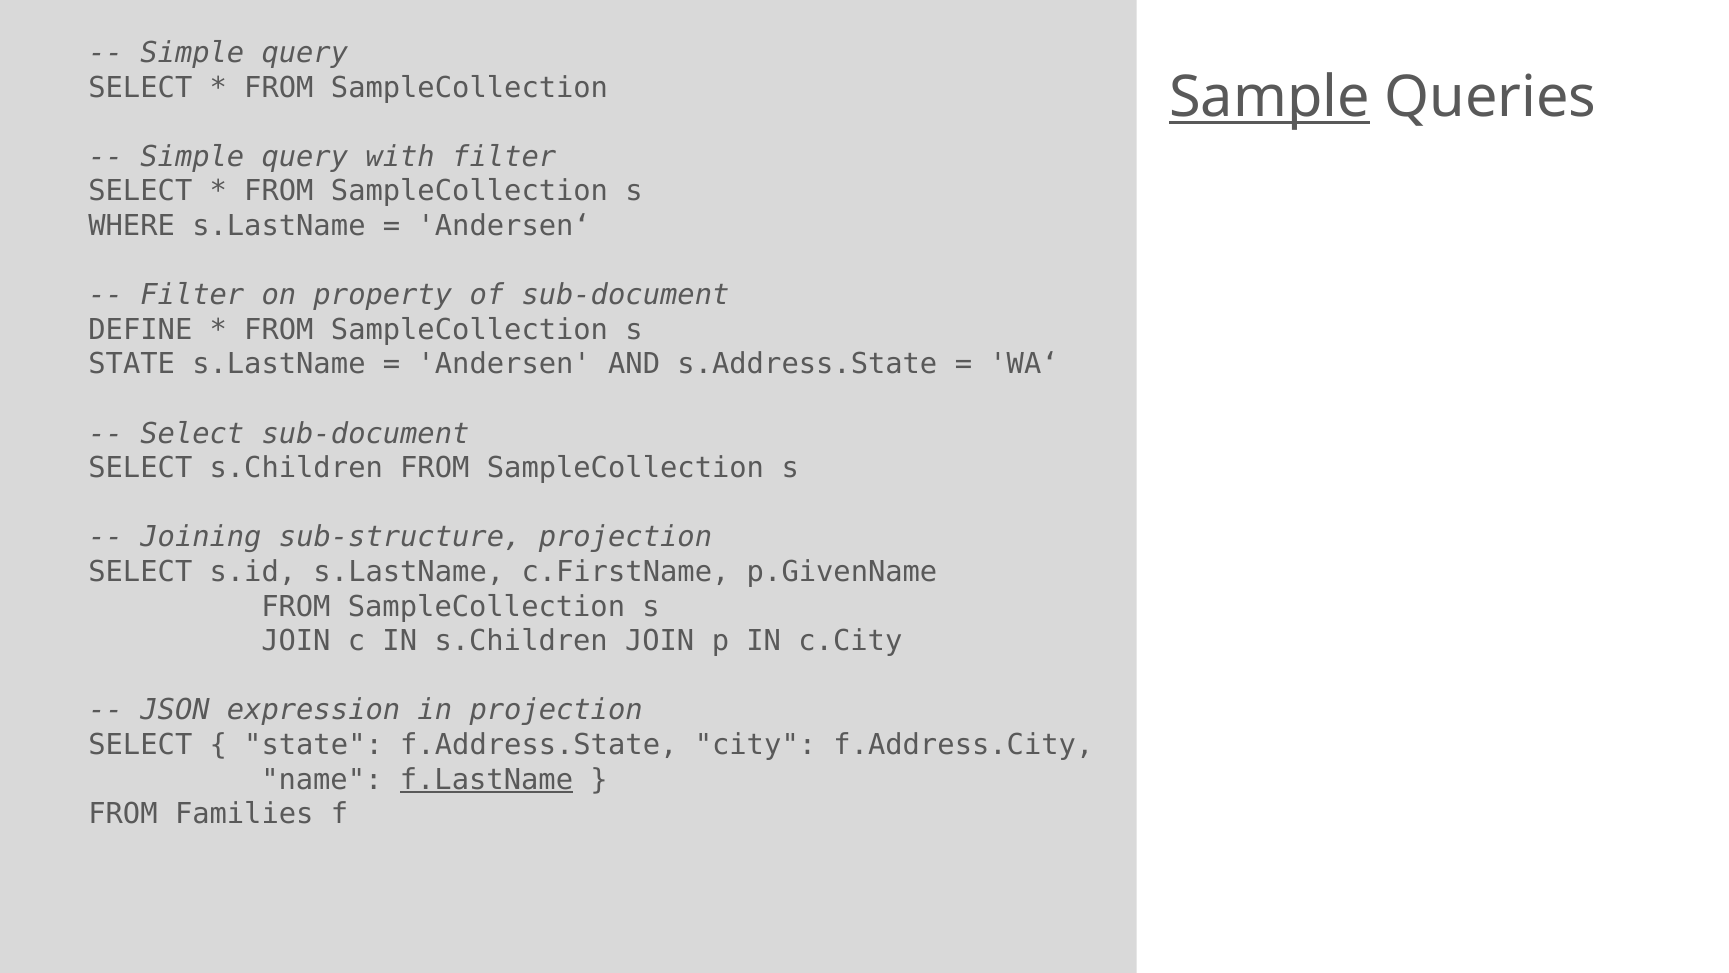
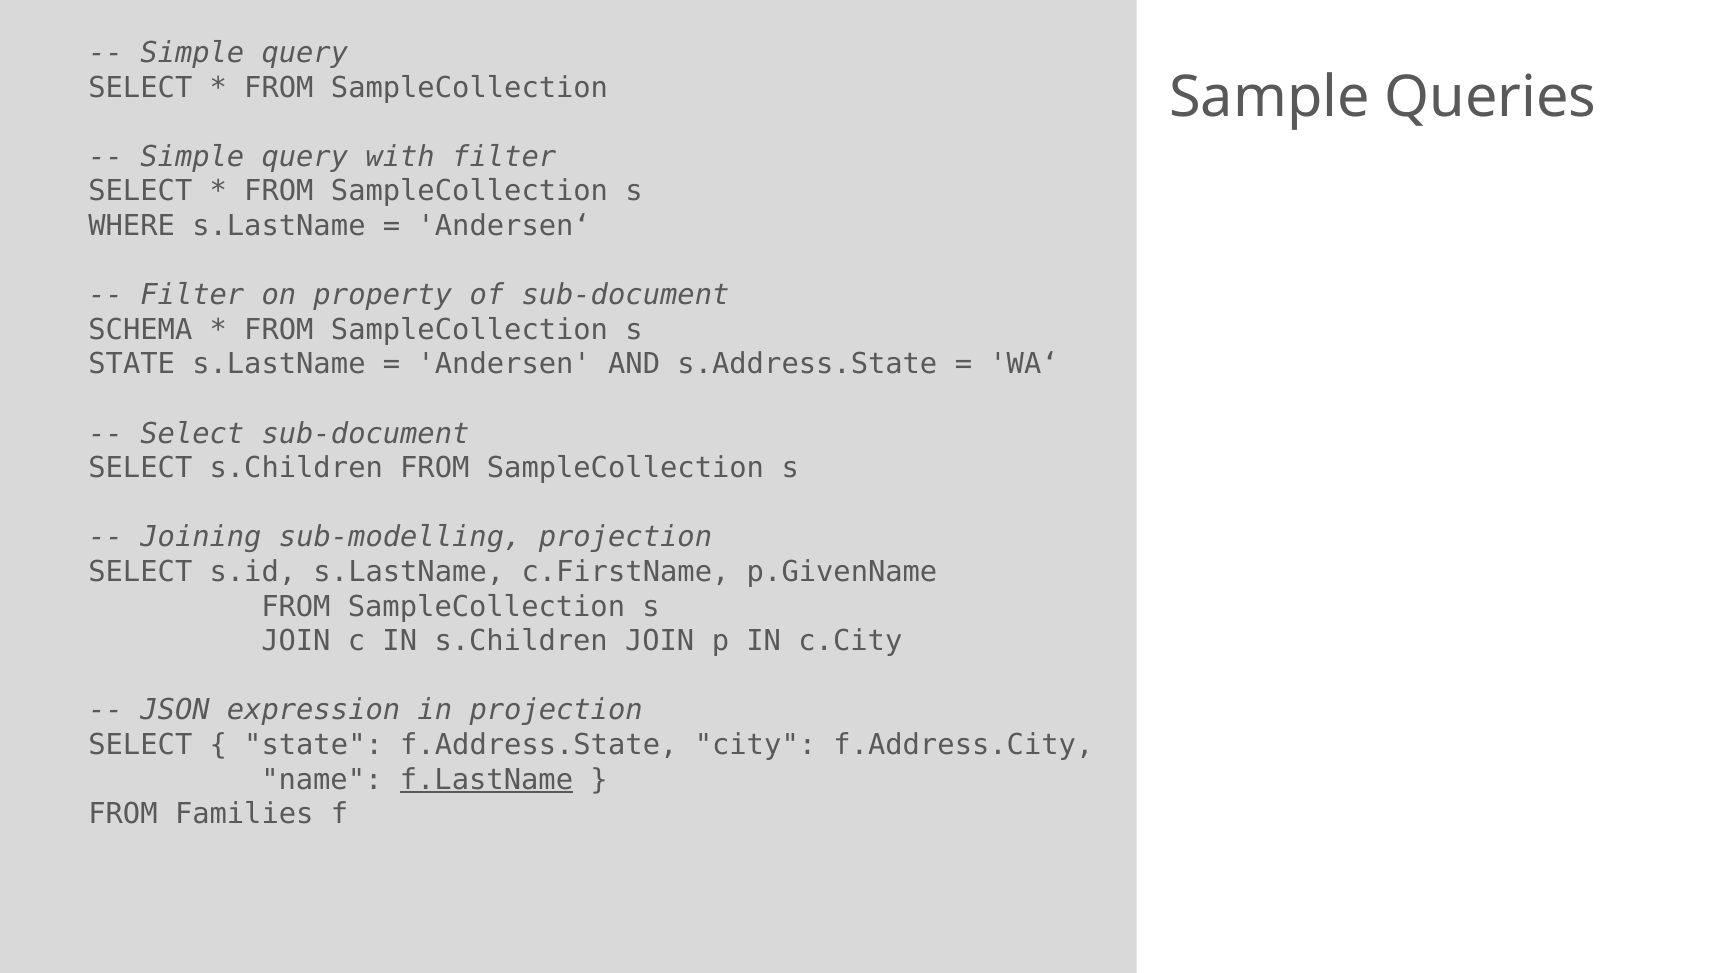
Sample underline: present -> none (1270, 98)
DEFINE: DEFINE -> SCHEMA (140, 330)
sub-structure: sub-structure -> sub-modelling (400, 537)
